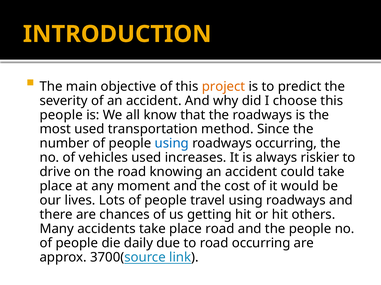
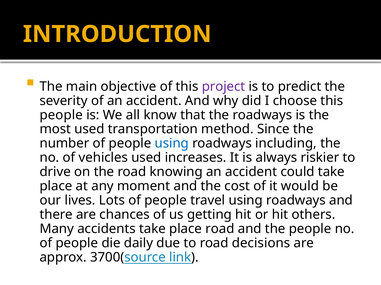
project colour: orange -> purple (223, 87)
roadways occurring: occurring -> including (286, 144)
road occurring: occurring -> decisions (261, 244)
